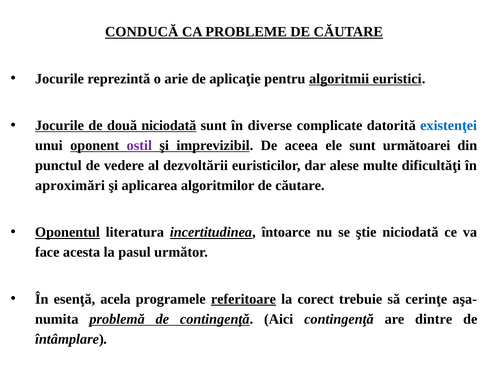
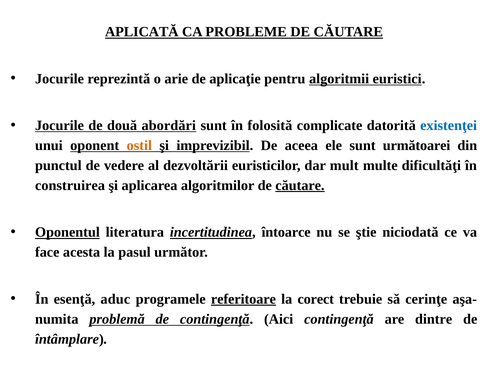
CONDUCĂ: CONDUCĂ -> APLICATĂ (142, 32)
două niciodată: niciodată -> abordări (169, 125)
diverse: diverse -> folosită (270, 125)
ostil colour: purple -> orange (139, 145)
alese: alese -> mult (344, 165)
aproximări: aproximări -> construirea (70, 185)
căutare underline: none -> present (300, 185)
acela: acela -> aduc (115, 299)
